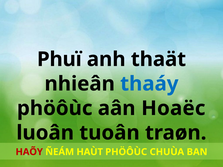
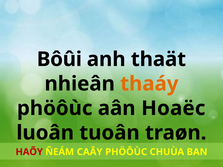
Phuï: Phuï -> Bôûi (59, 59)
thaáy colour: blue -> orange (149, 84)
HAÙT: HAÙT -> CAÂY (90, 152)
